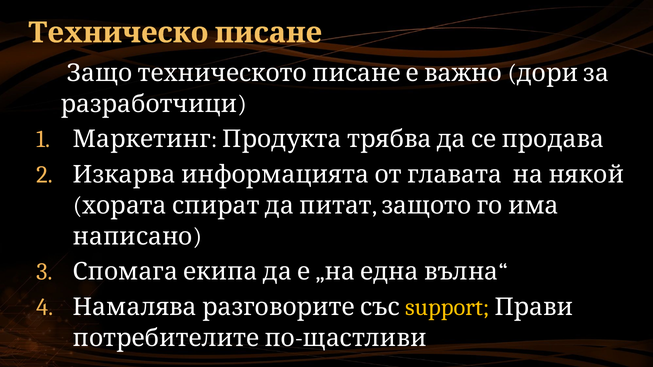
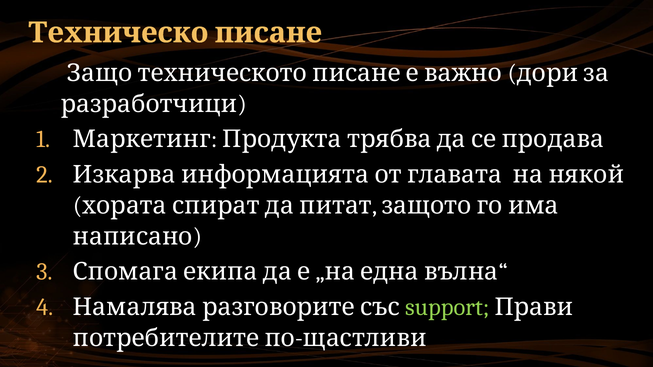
support colour: yellow -> light green (447, 307)
